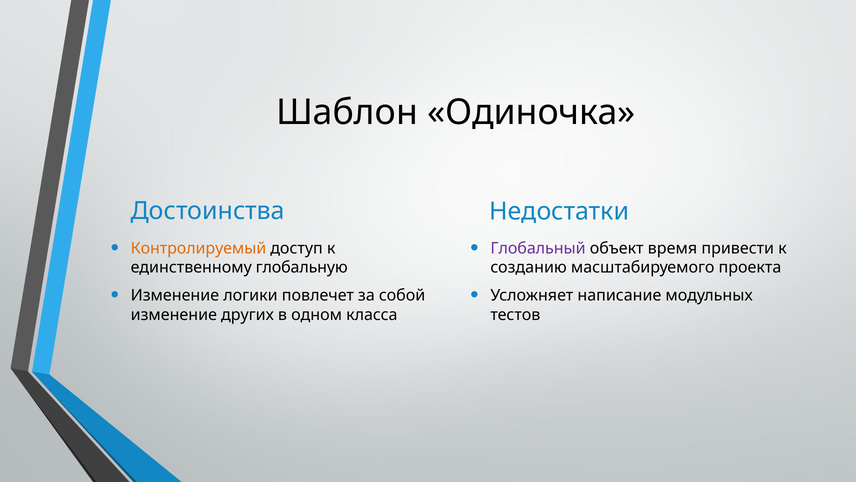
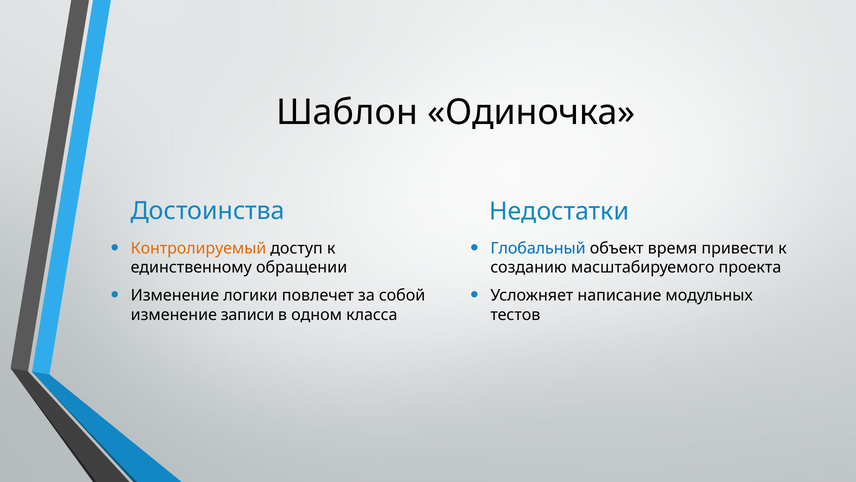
Глобальный colour: purple -> blue (538, 248)
глобальную: глобальную -> обращении (302, 267)
других: других -> записи (248, 314)
